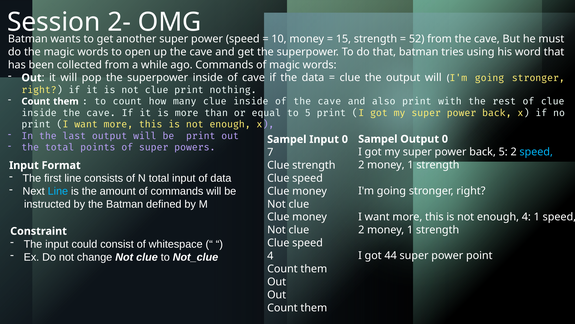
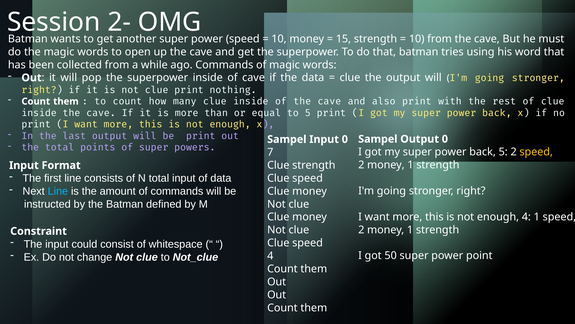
52: 52 -> 10 (417, 39)
speed colour: light blue -> yellow (536, 152)
44: 44 -> 50 (391, 255)
